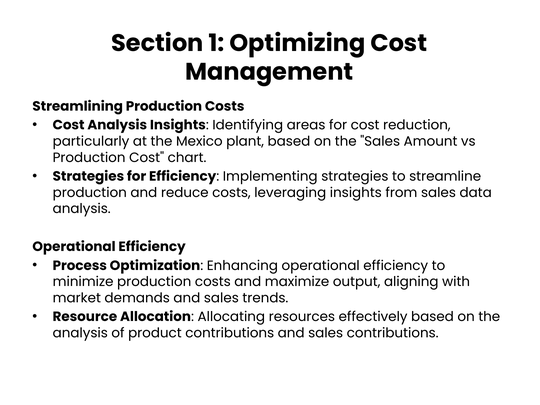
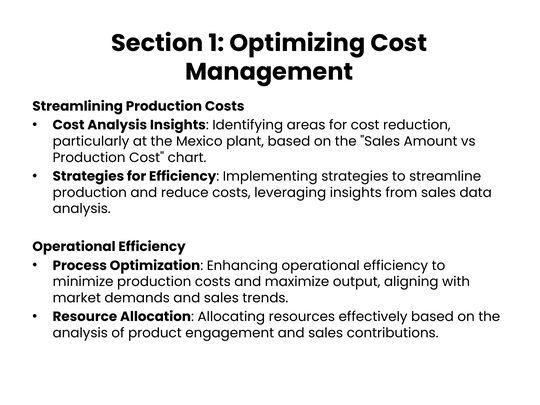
product contributions: contributions -> engagement (230, 333)
